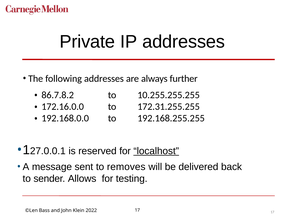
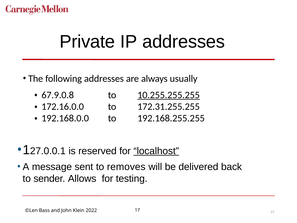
further: further -> usually (184, 78)
86.7.8.2: 86.7.8.2 -> 67.9.0.8 (58, 95)
10.255.255.255 underline: none -> present (169, 95)
